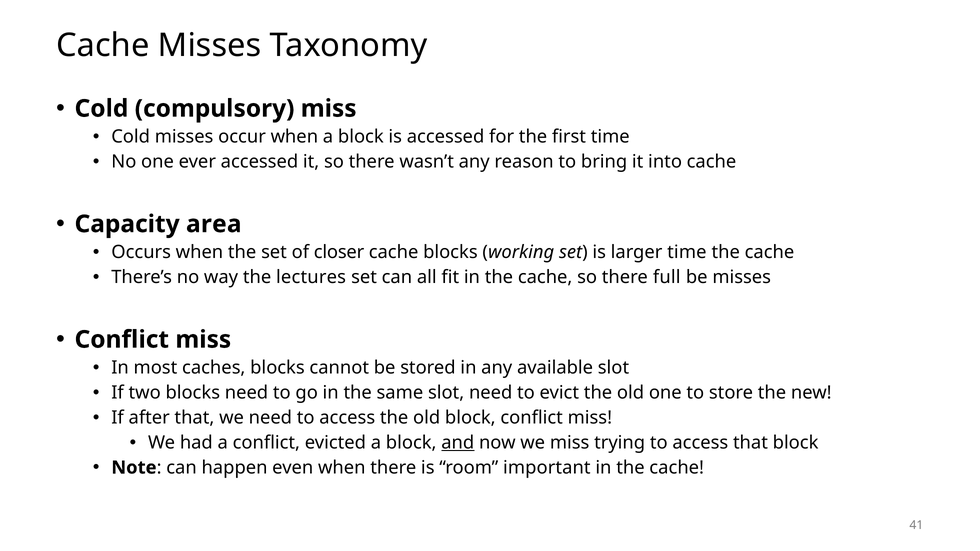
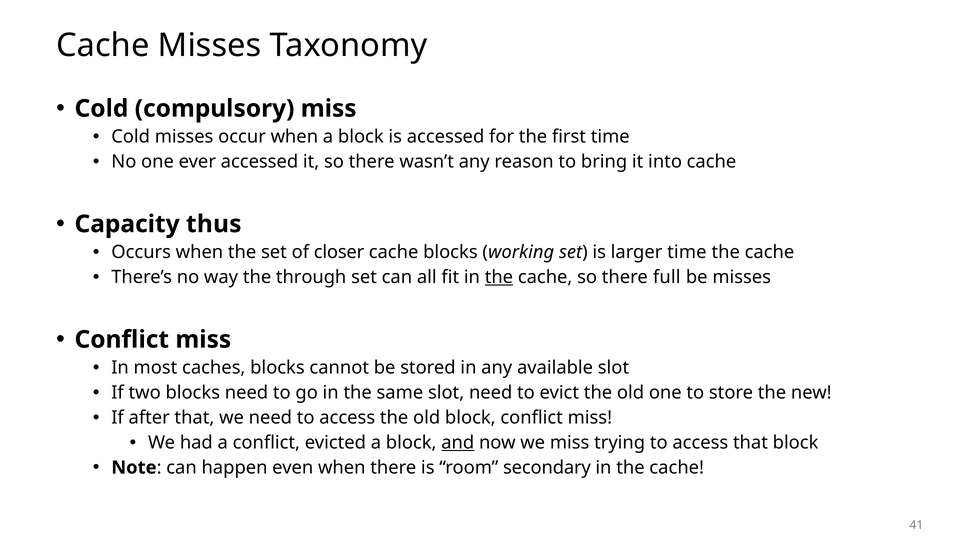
area: area -> thus (214, 224)
lectures: lectures -> through (311, 277)
the underline: none -> present (499, 277)
important: important -> secondary (547, 468)
